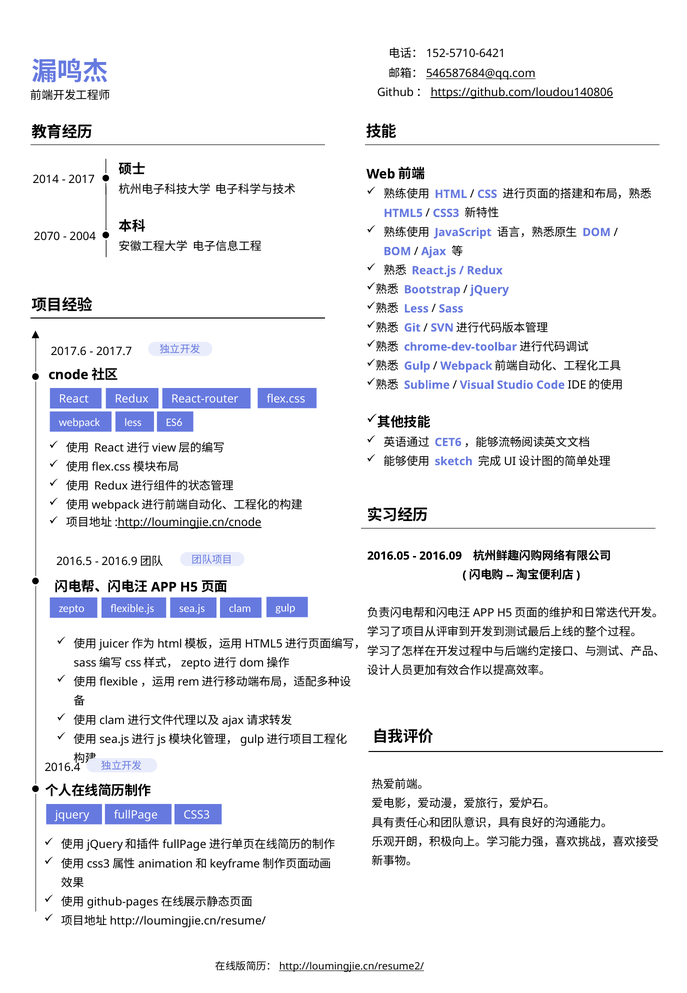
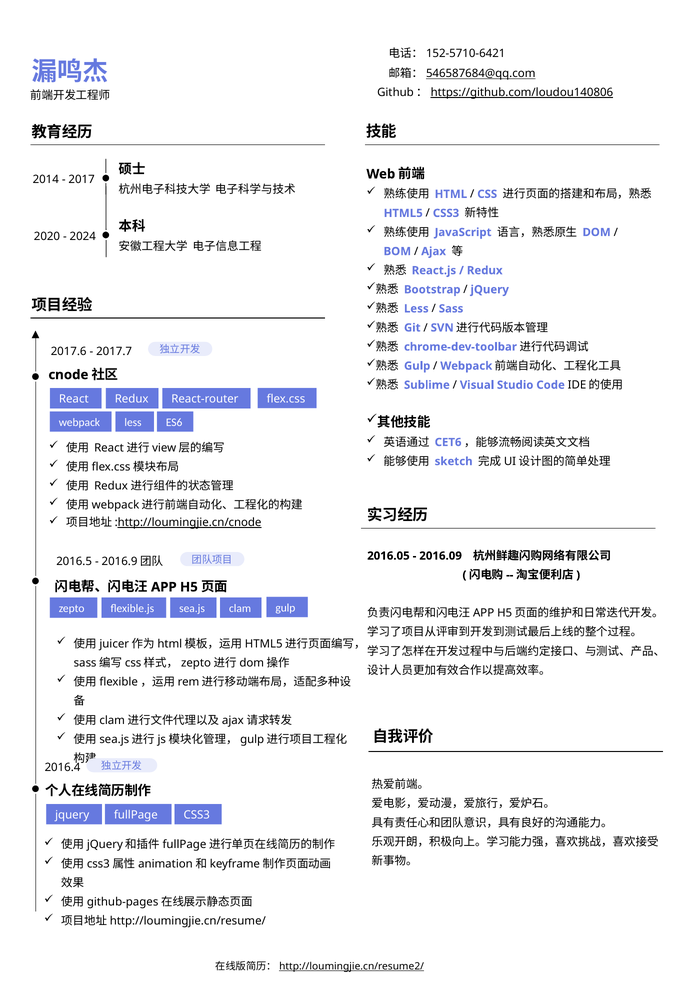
2070: 2070 -> 2020 (47, 236)
2004: 2004 -> 2024 (83, 236)
